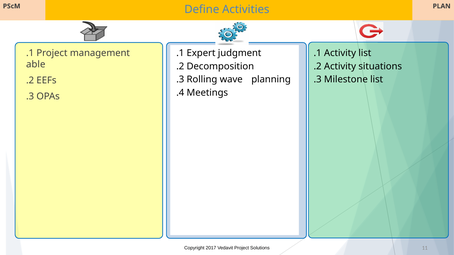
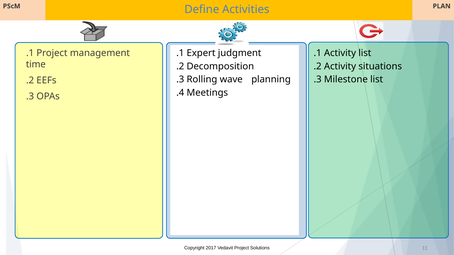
able: able -> time (36, 65)
